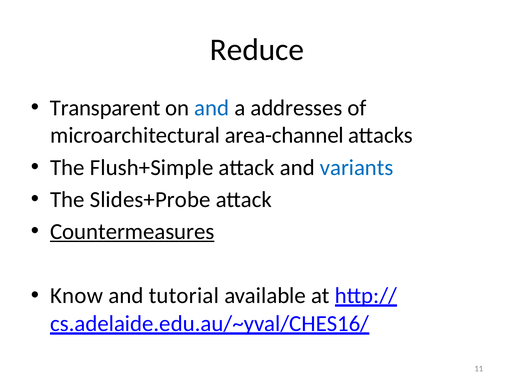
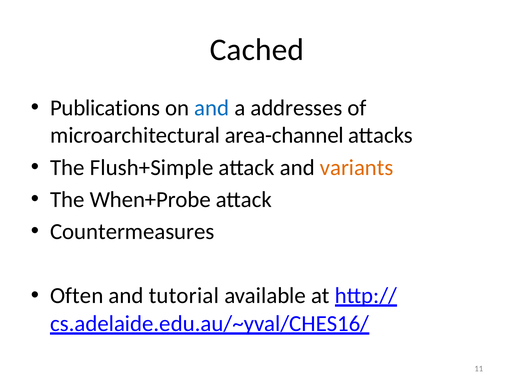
Reduce: Reduce -> Cached (257, 50)
Transparent: Transparent -> Publications (105, 108)
variants colour: blue -> orange (357, 167)
Slides+Probe: Slides+Probe -> When+Probe (150, 199)
Countermeasures underline: present -> none (132, 231)
Know: Know -> Often (77, 295)
